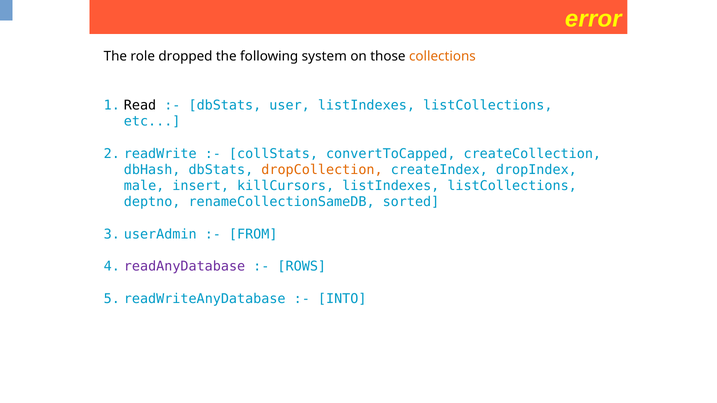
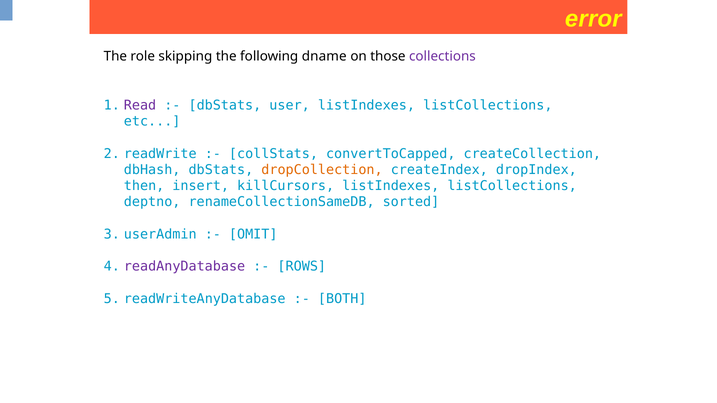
dropped: dropped -> skipping (185, 56)
system: system -> dname (324, 56)
collections colour: orange -> purple (442, 56)
Read colour: black -> purple (140, 105)
male: male -> then (144, 186)
FROM: FROM -> OMIT (253, 234)
INTO: INTO -> BOTH (342, 299)
